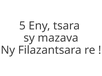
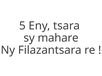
mazava: mazava -> mahare (58, 38)
